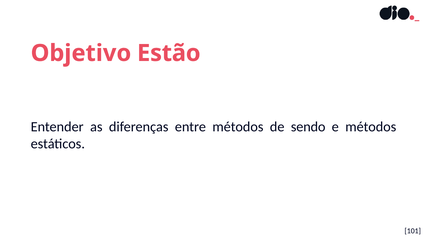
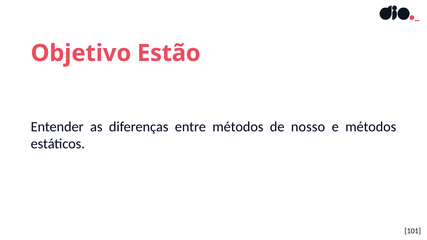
sendo: sendo -> nosso (308, 127)
